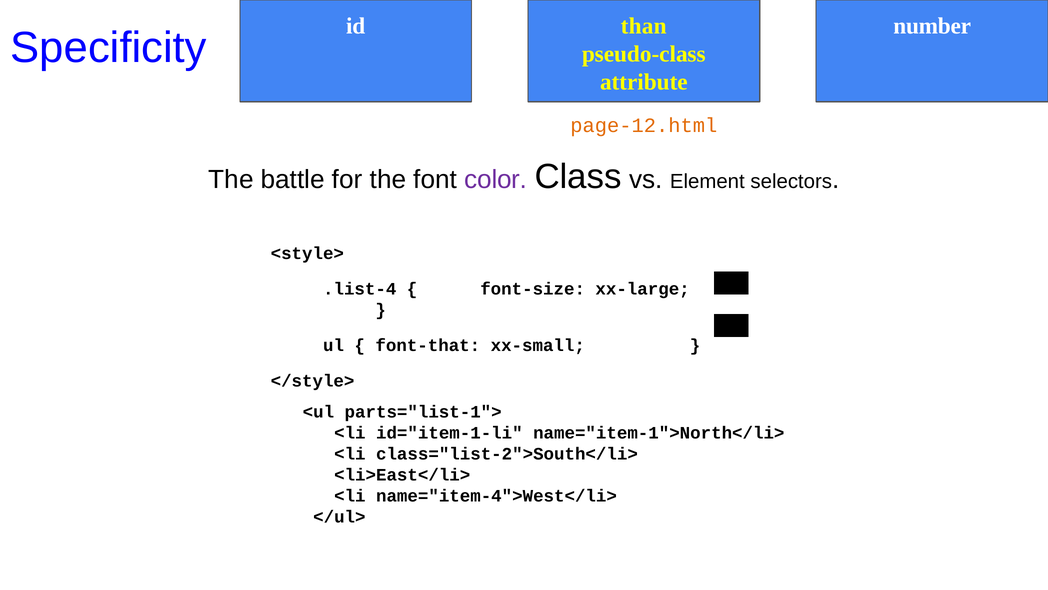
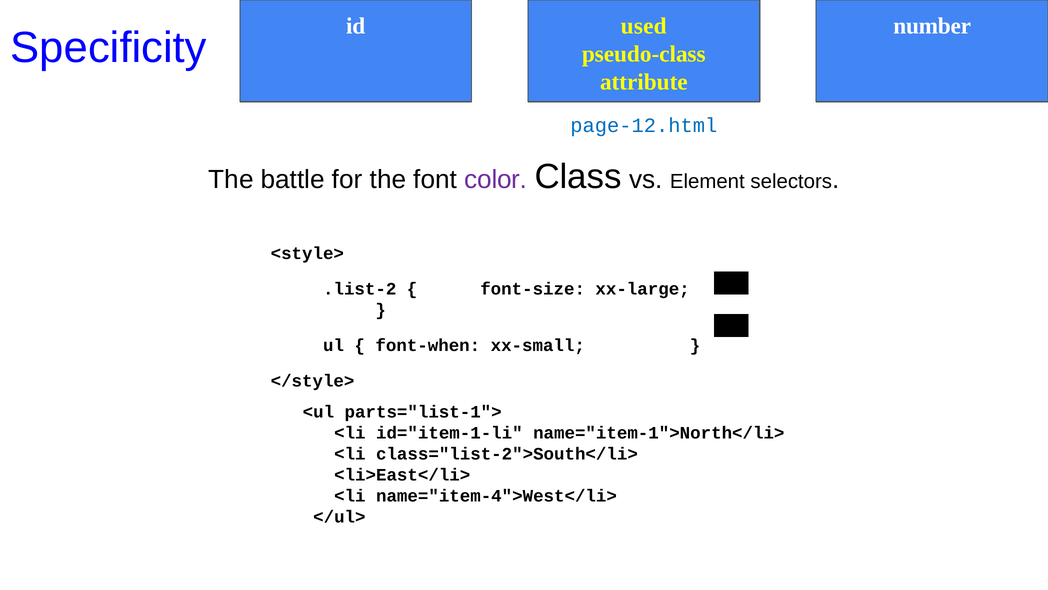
than: than -> used (644, 26)
page-12.html colour: orange -> blue (644, 125)
.list-4: .list-4 -> .list-2 (360, 289)
font-that: font-that -> font-when (428, 345)
